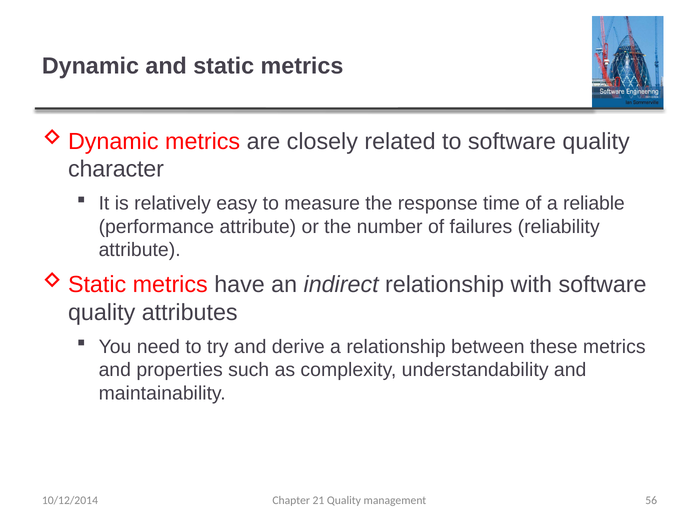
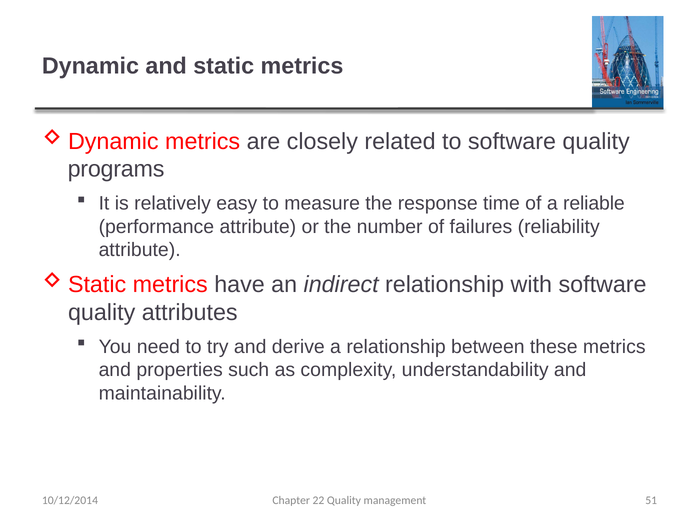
character: character -> programs (116, 169)
21: 21 -> 22 (318, 501)
56: 56 -> 51 (651, 501)
